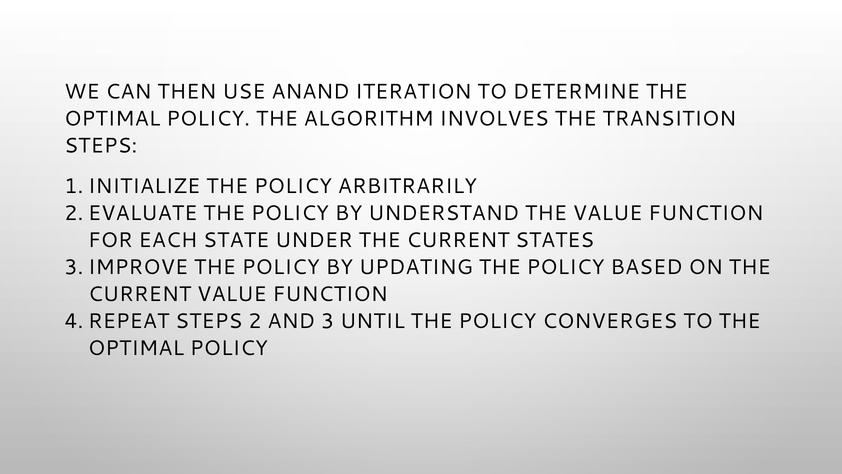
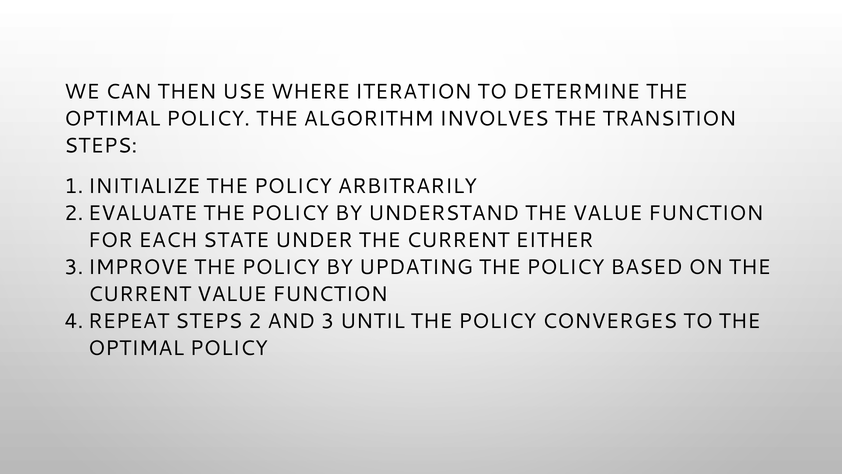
ANAND: ANAND -> WHERE (310, 92)
STATES: STATES -> EITHER (554, 240)
